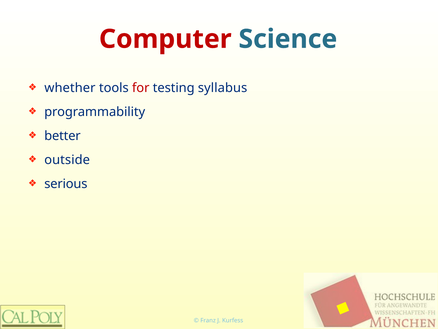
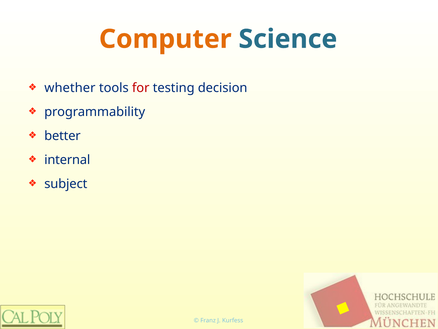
Computer colour: red -> orange (165, 39)
syllabus: syllabus -> decision (223, 88)
outside: outside -> internal (67, 160)
serious: serious -> subject (66, 184)
